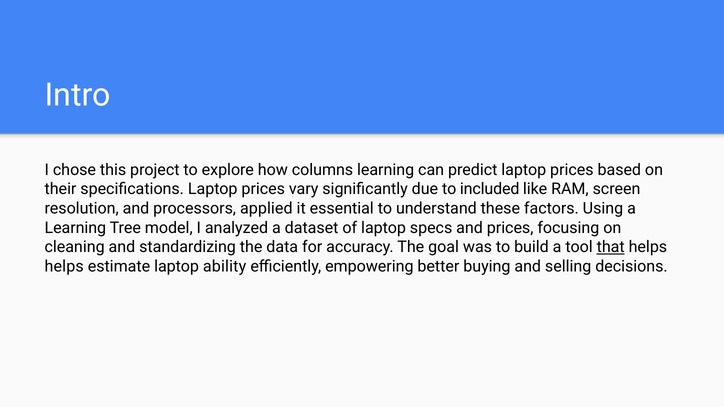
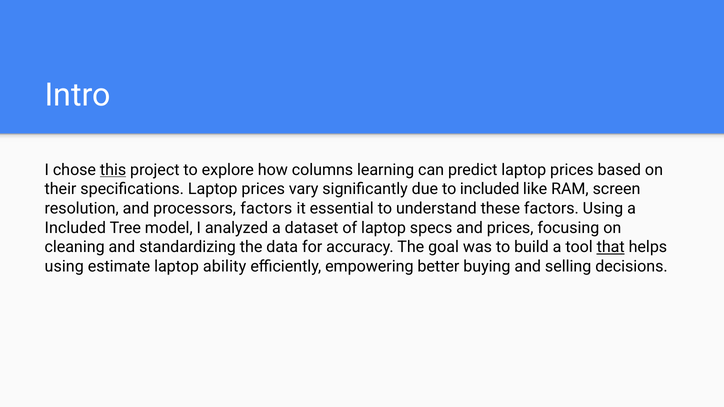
this underline: none -> present (113, 170)
processors applied: applied -> factors (266, 209)
Learning: Learning -> Included (75, 228)
helps: helps -> using (64, 266)
